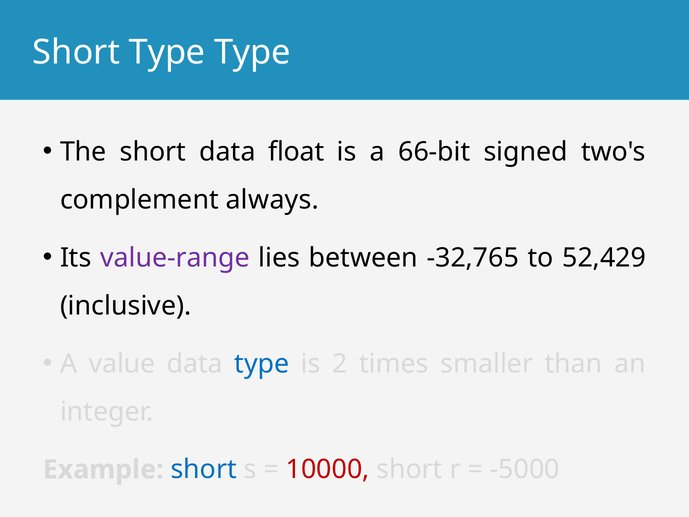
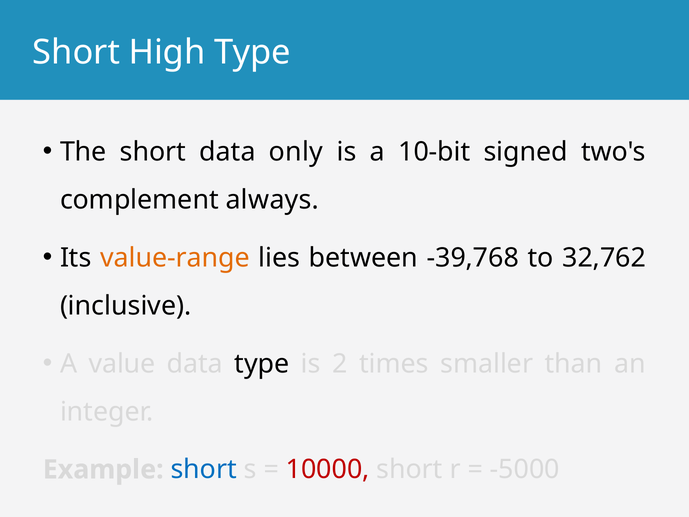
Short Type: Type -> High (167, 52)
float: float -> only (296, 152)
66-bit: 66-bit -> 10-bit (434, 152)
value-range colour: purple -> orange (175, 258)
-32,765: -32,765 -> -39,768 (473, 258)
52,429: 52,429 -> 32,762 (604, 258)
type colour: blue -> black (262, 364)
